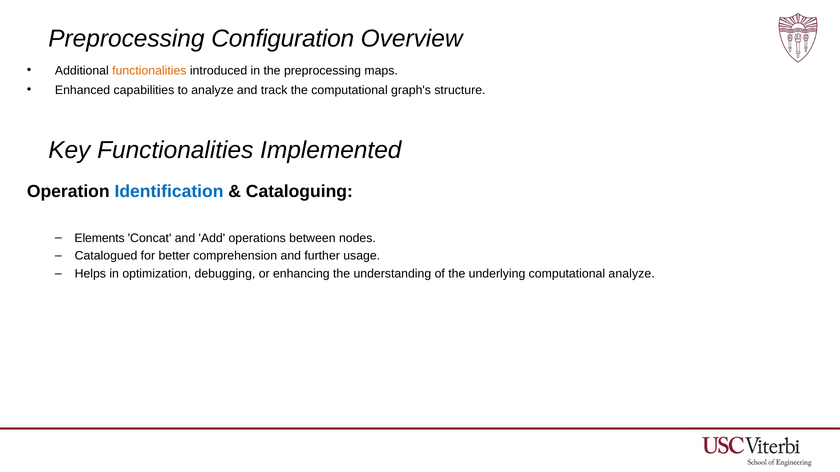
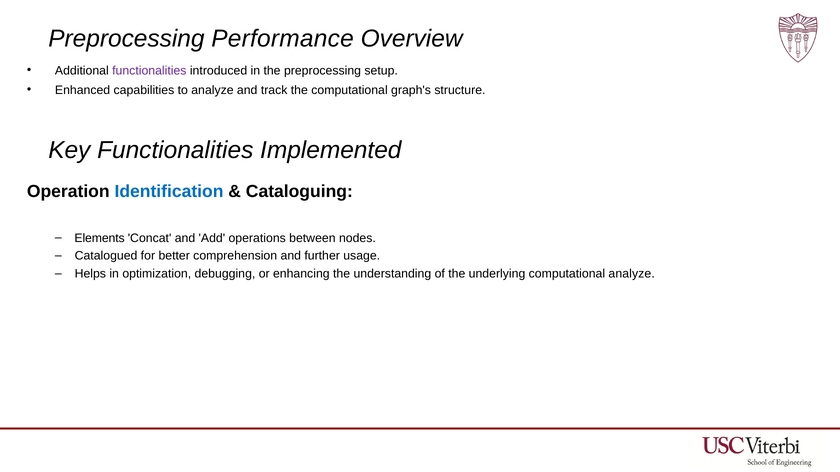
Configuration: Configuration -> Performance (283, 39)
functionalities colour: orange -> purple (149, 71)
maps: maps -> setup (381, 71)
